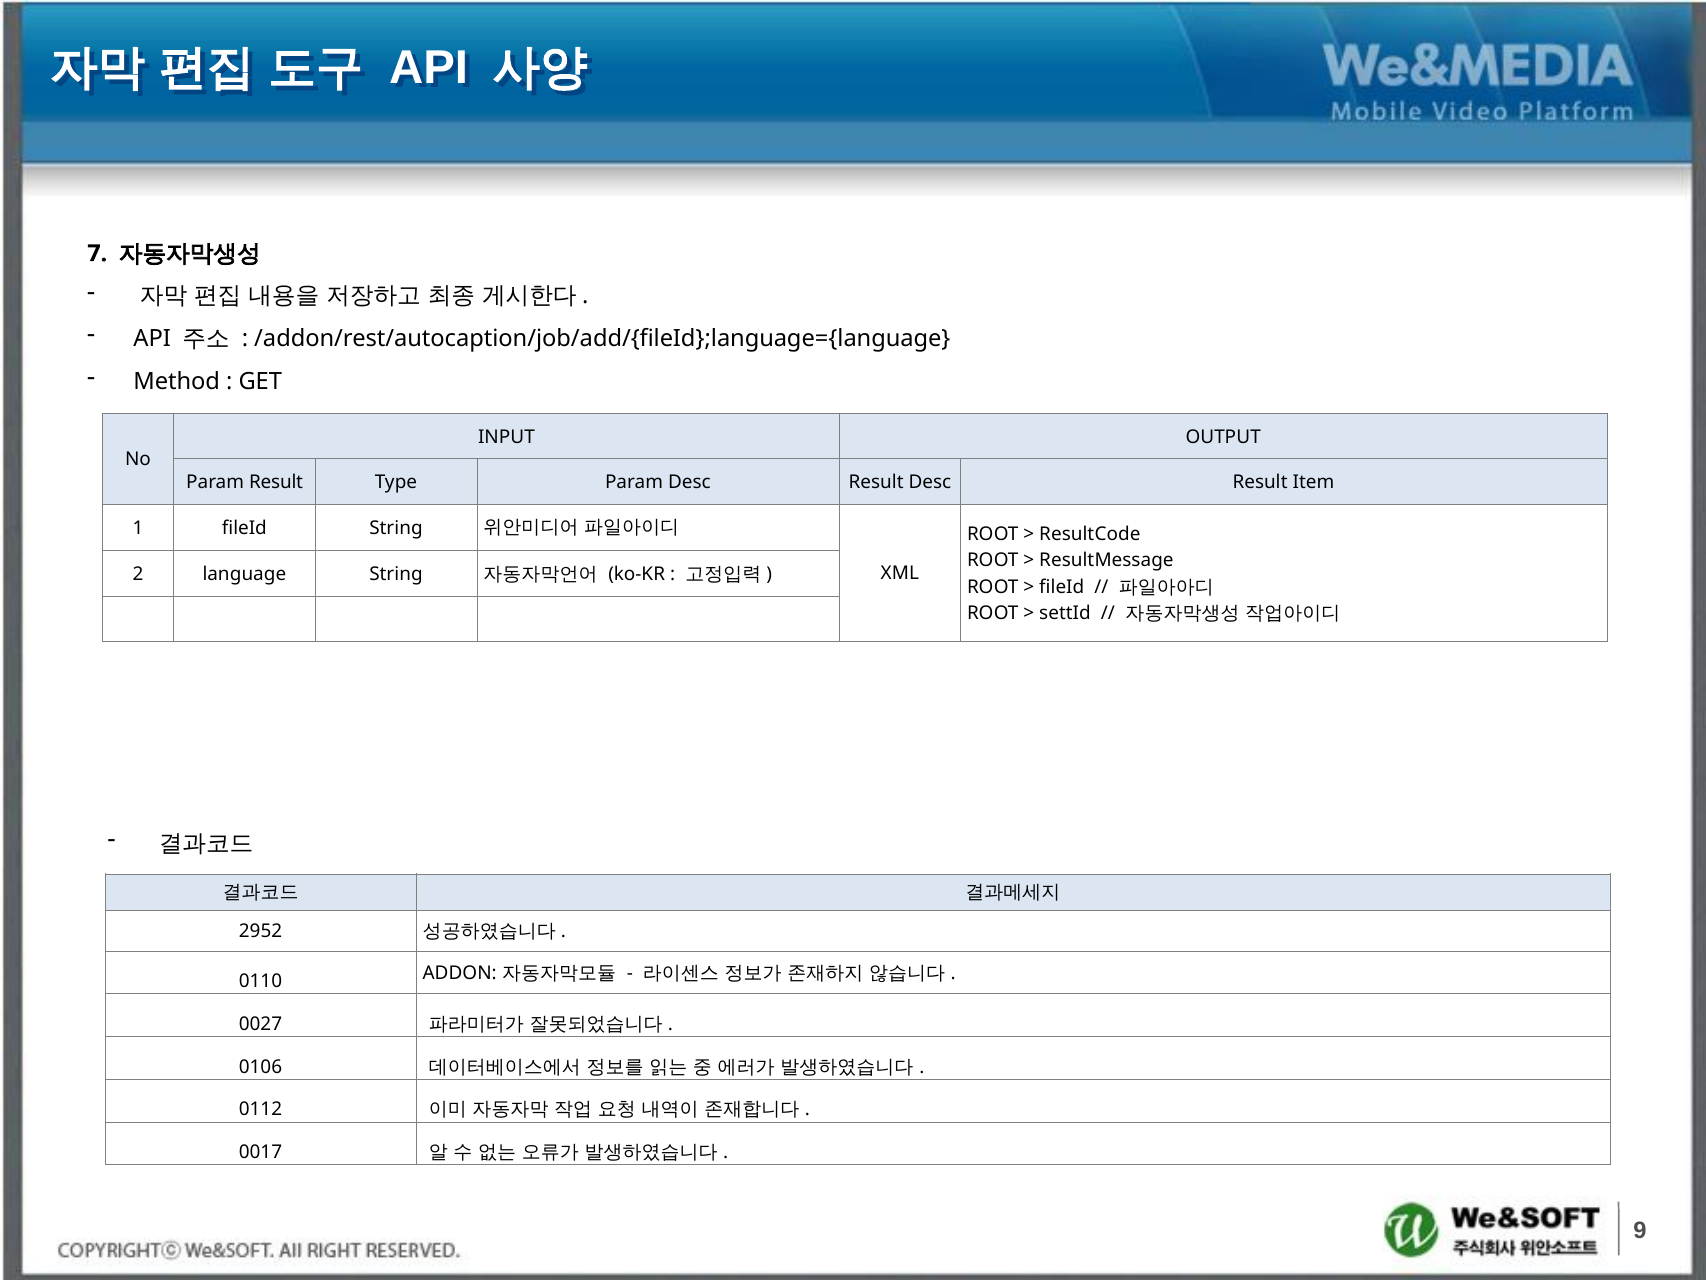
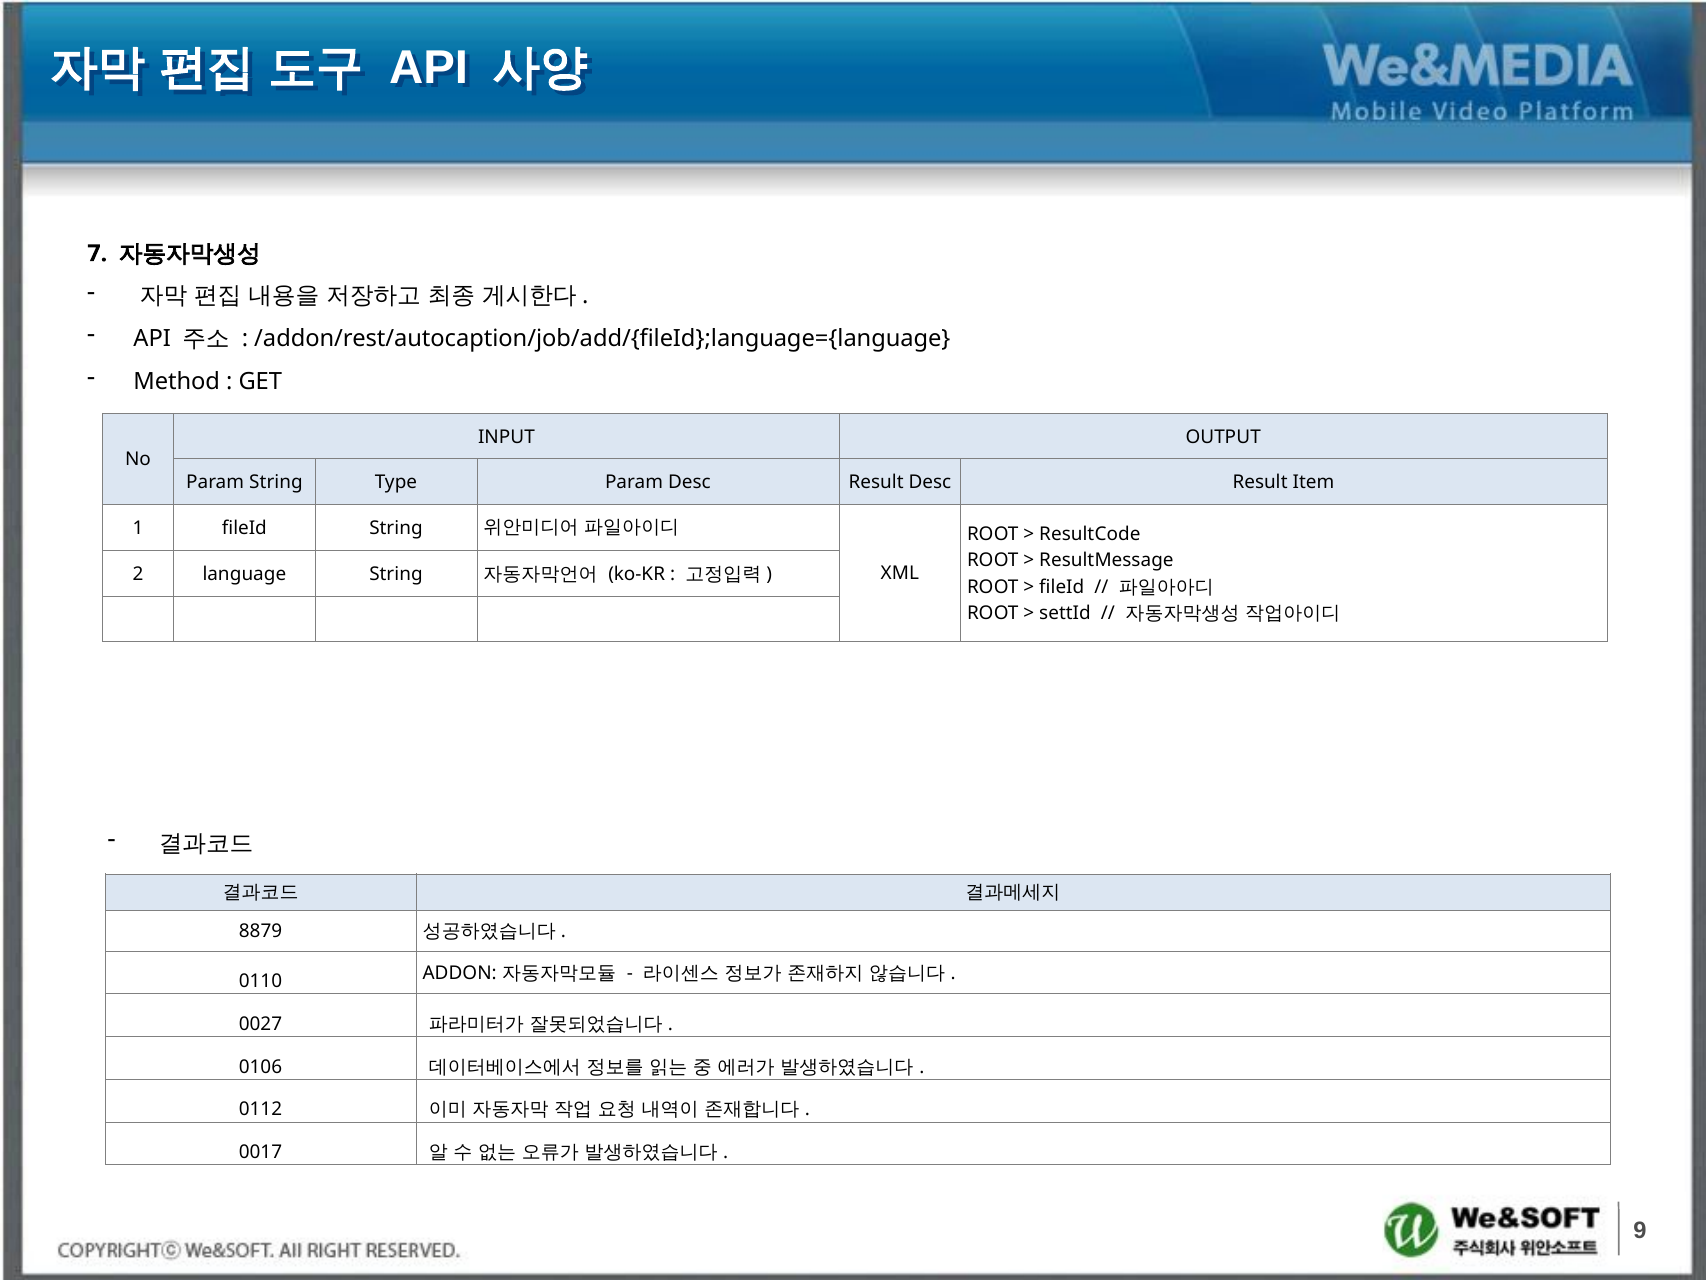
Param Result: Result -> String (276, 482)
2952: 2952 -> 8879 (261, 931)
